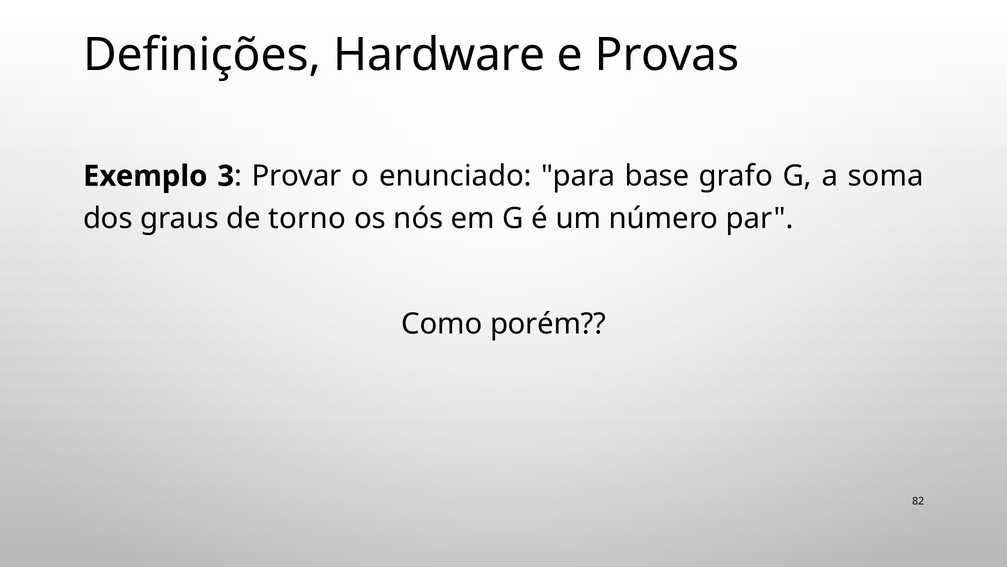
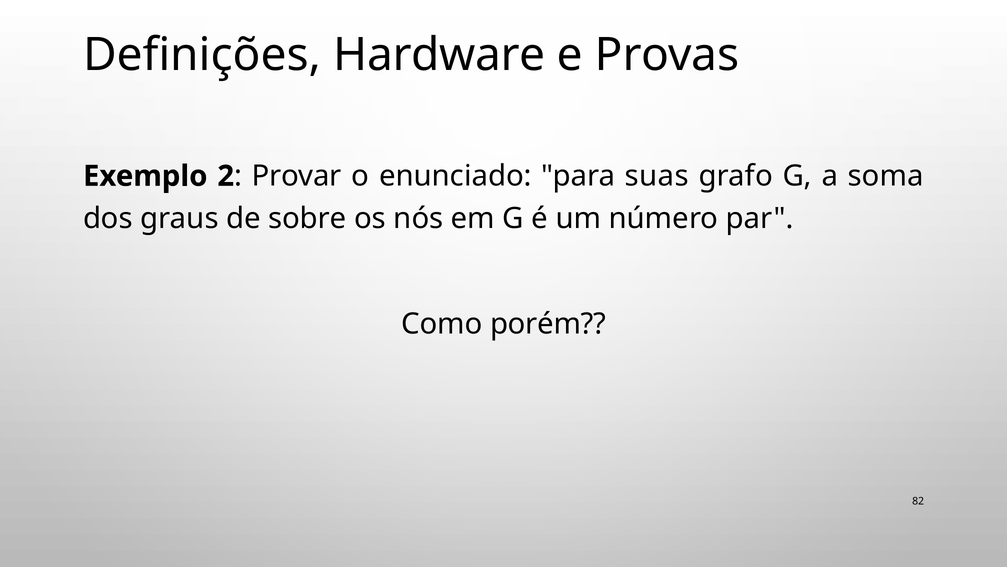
3: 3 -> 2 (226, 176)
base: base -> suas (657, 176)
torno: torno -> sobre (307, 218)
